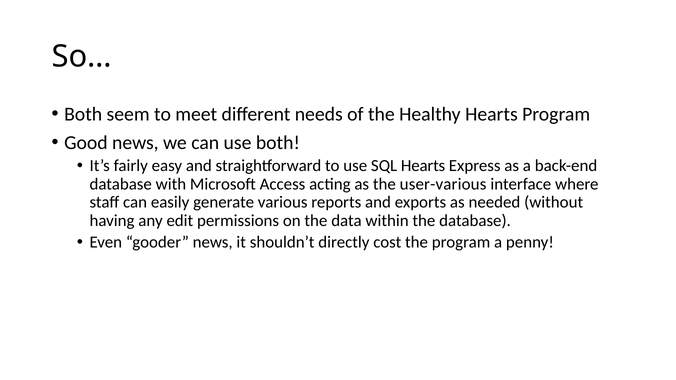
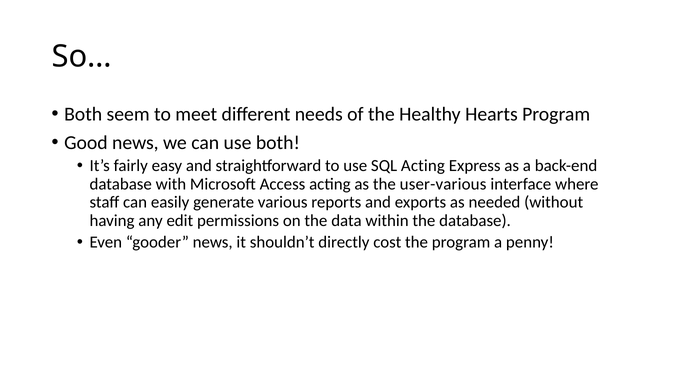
SQL Hearts: Hearts -> Acting (423, 166)
